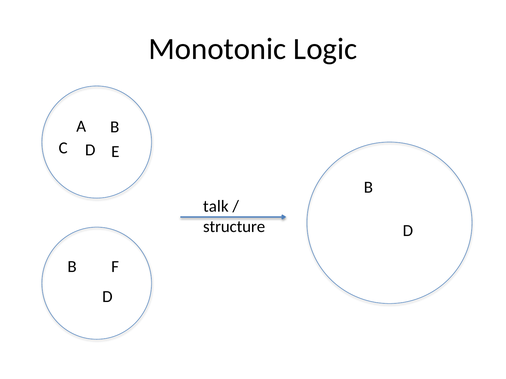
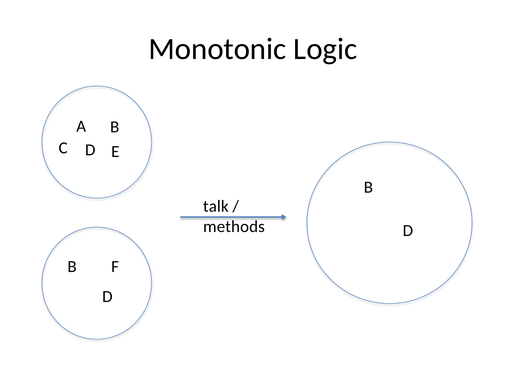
structure: structure -> methods (234, 227)
